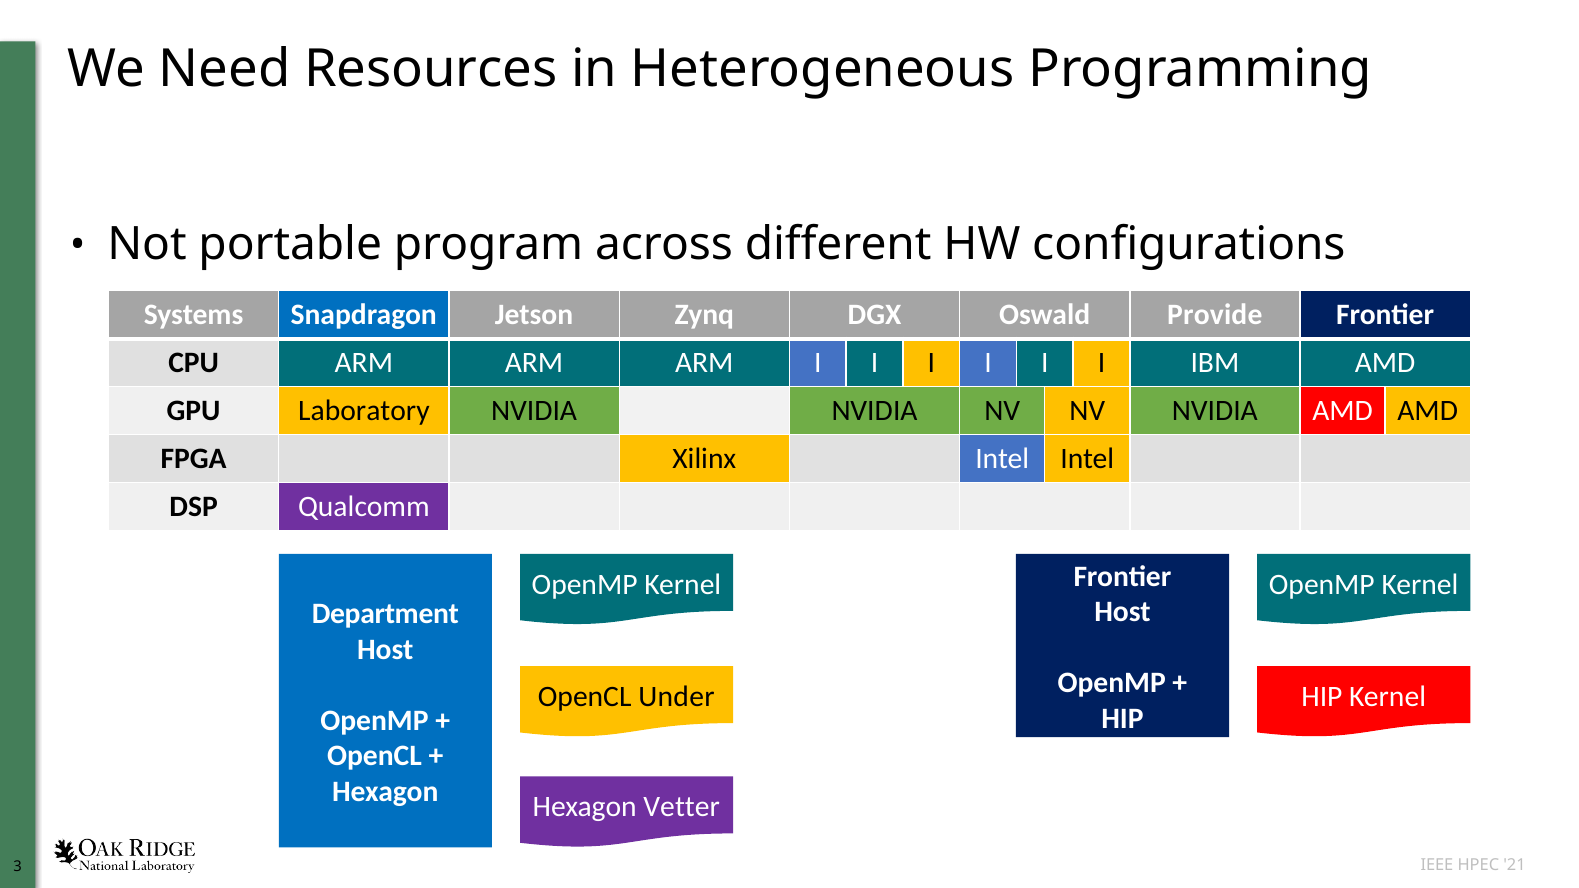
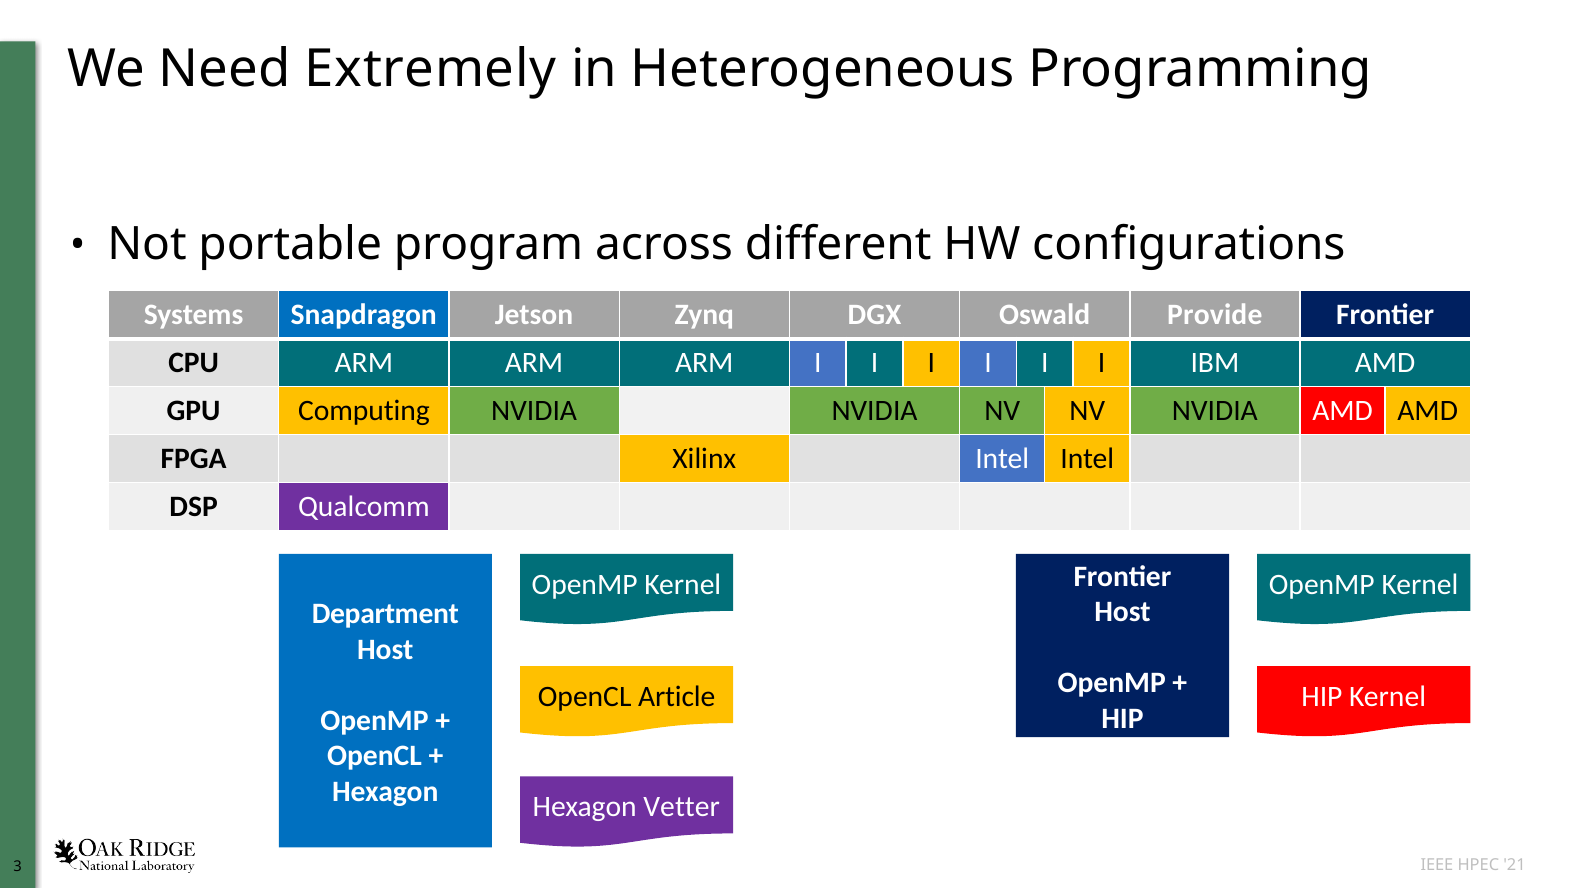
Resources: Resources -> Extremely (431, 70)
Laboratory: Laboratory -> Computing (364, 411)
Under: Under -> Article (677, 697)
